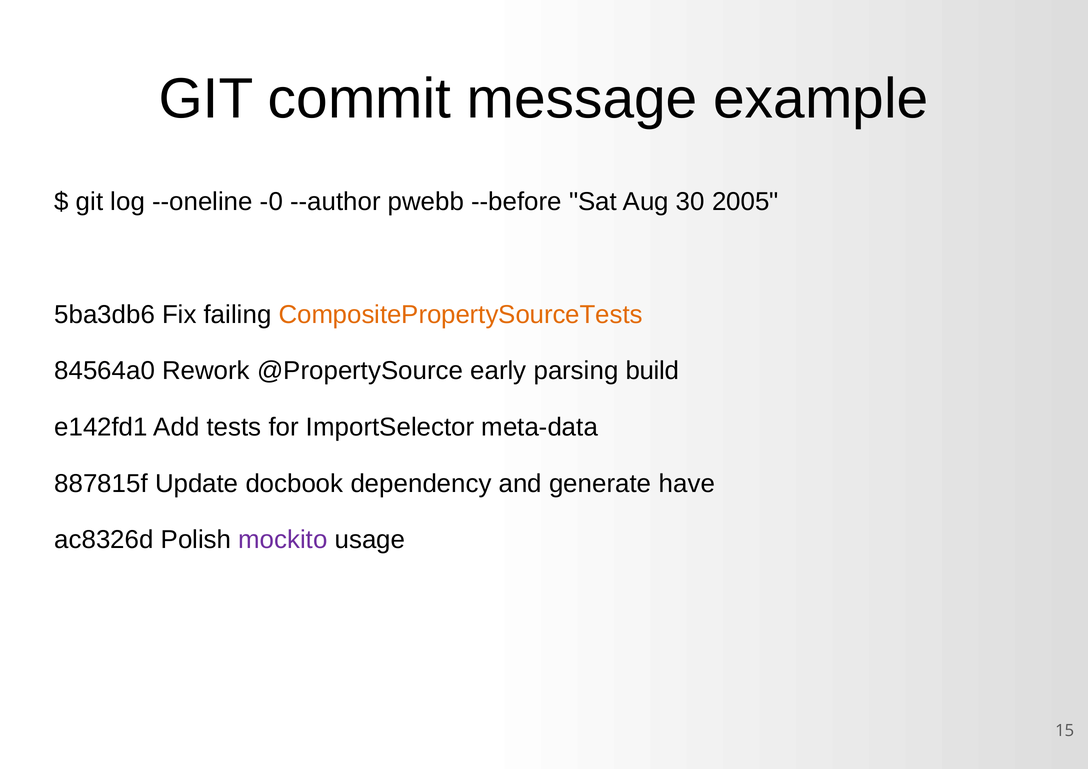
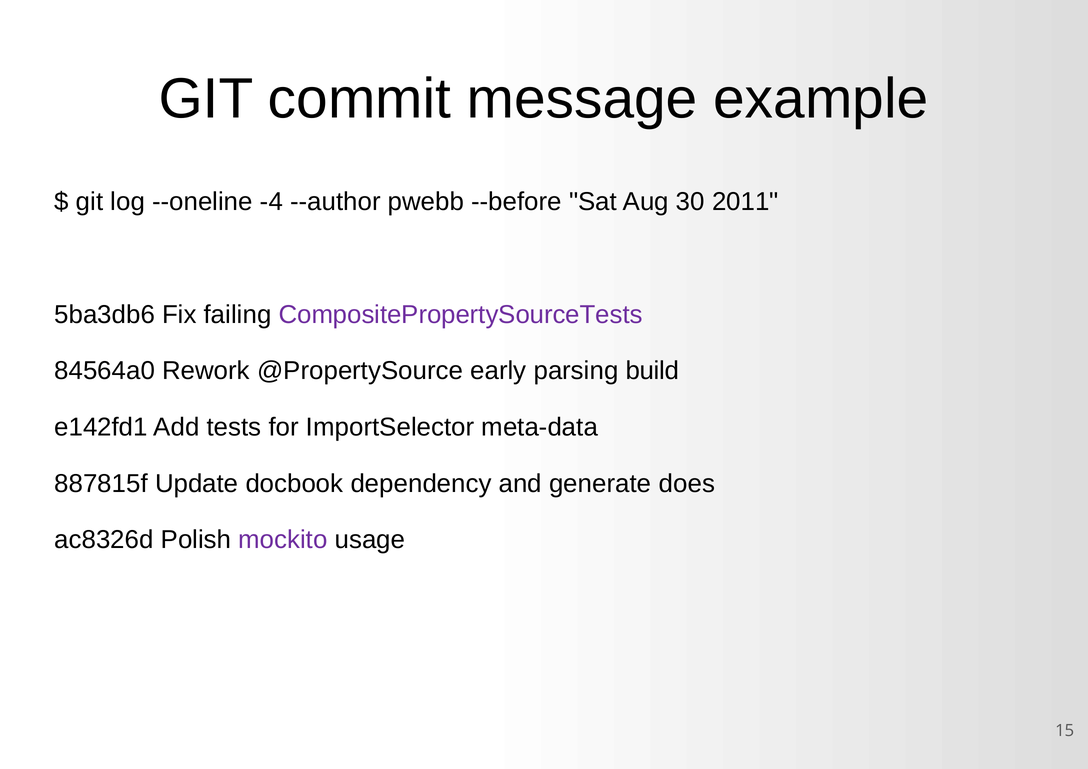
-0: -0 -> -4 (271, 202)
2005: 2005 -> 2011 (745, 202)
CompositePropertySourceTests colour: orange -> purple (461, 315)
have: have -> does (687, 484)
